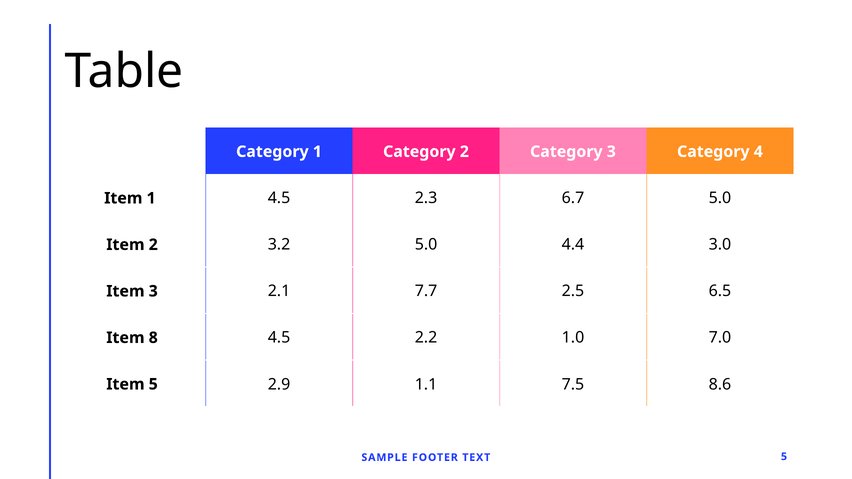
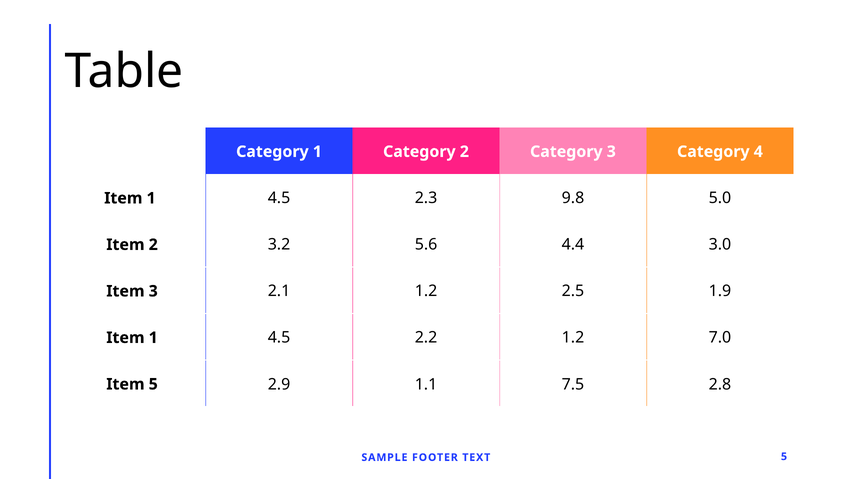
6.7: 6.7 -> 9.8 (573, 198)
3.2 5.0: 5.0 -> 5.6 (426, 245)
2.1 7.7: 7.7 -> 1.2 (426, 291)
6.5: 6.5 -> 1.9 (720, 291)
8: 8 -> 1 (153, 338)
2.2 1.0: 1.0 -> 1.2 (573, 338)
8.6: 8.6 -> 2.8 (720, 384)
